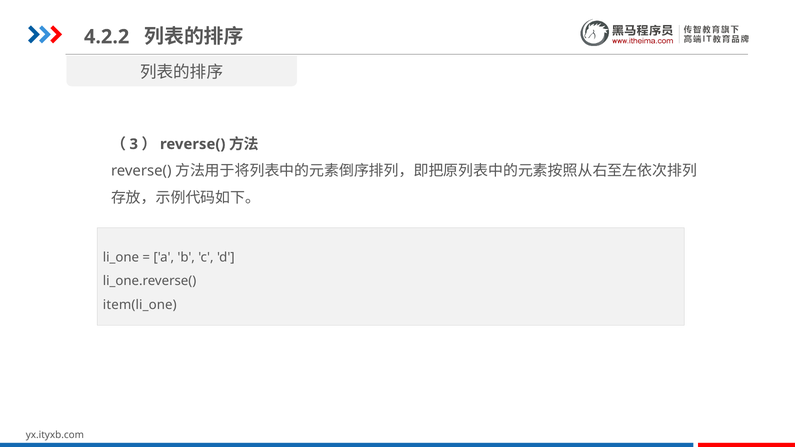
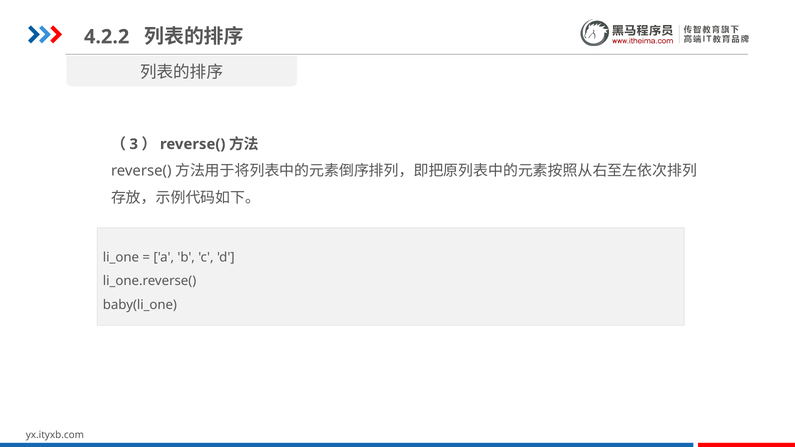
item(li_one: item(li_one -> baby(li_one (140, 305)
